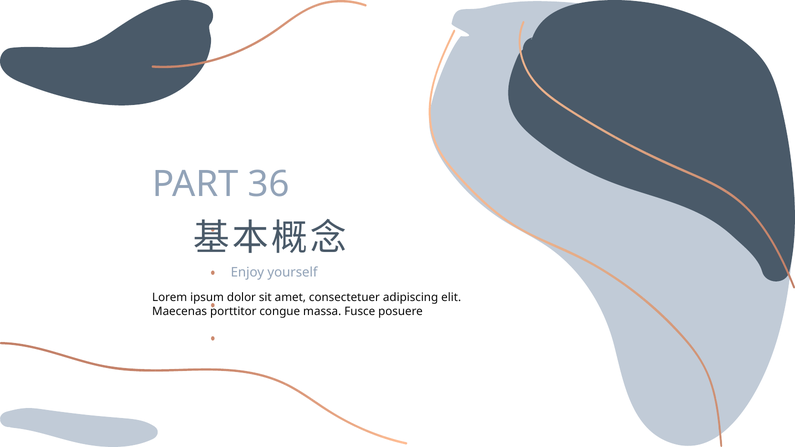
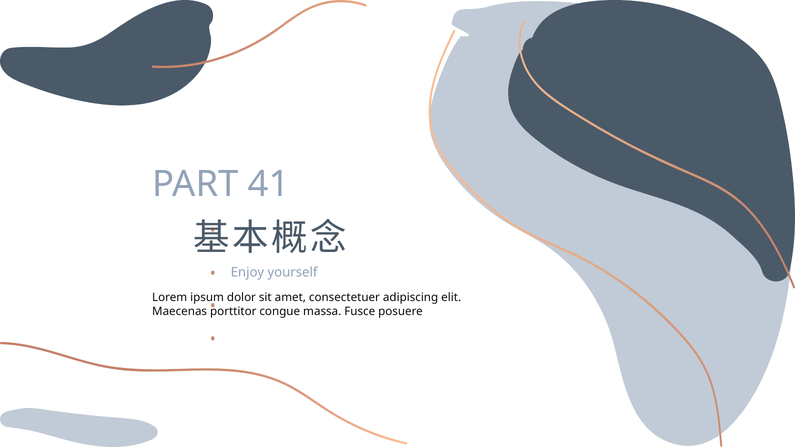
36: 36 -> 41 (269, 184)
